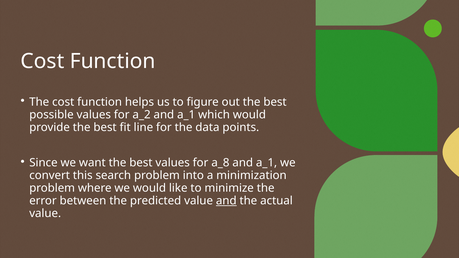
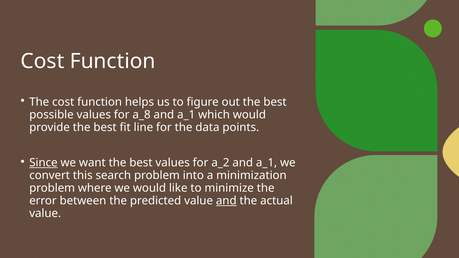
a_2: a_2 -> a_8 (142, 115)
Since underline: none -> present (43, 163)
a_8: a_8 -> a_2 (220, 163)
